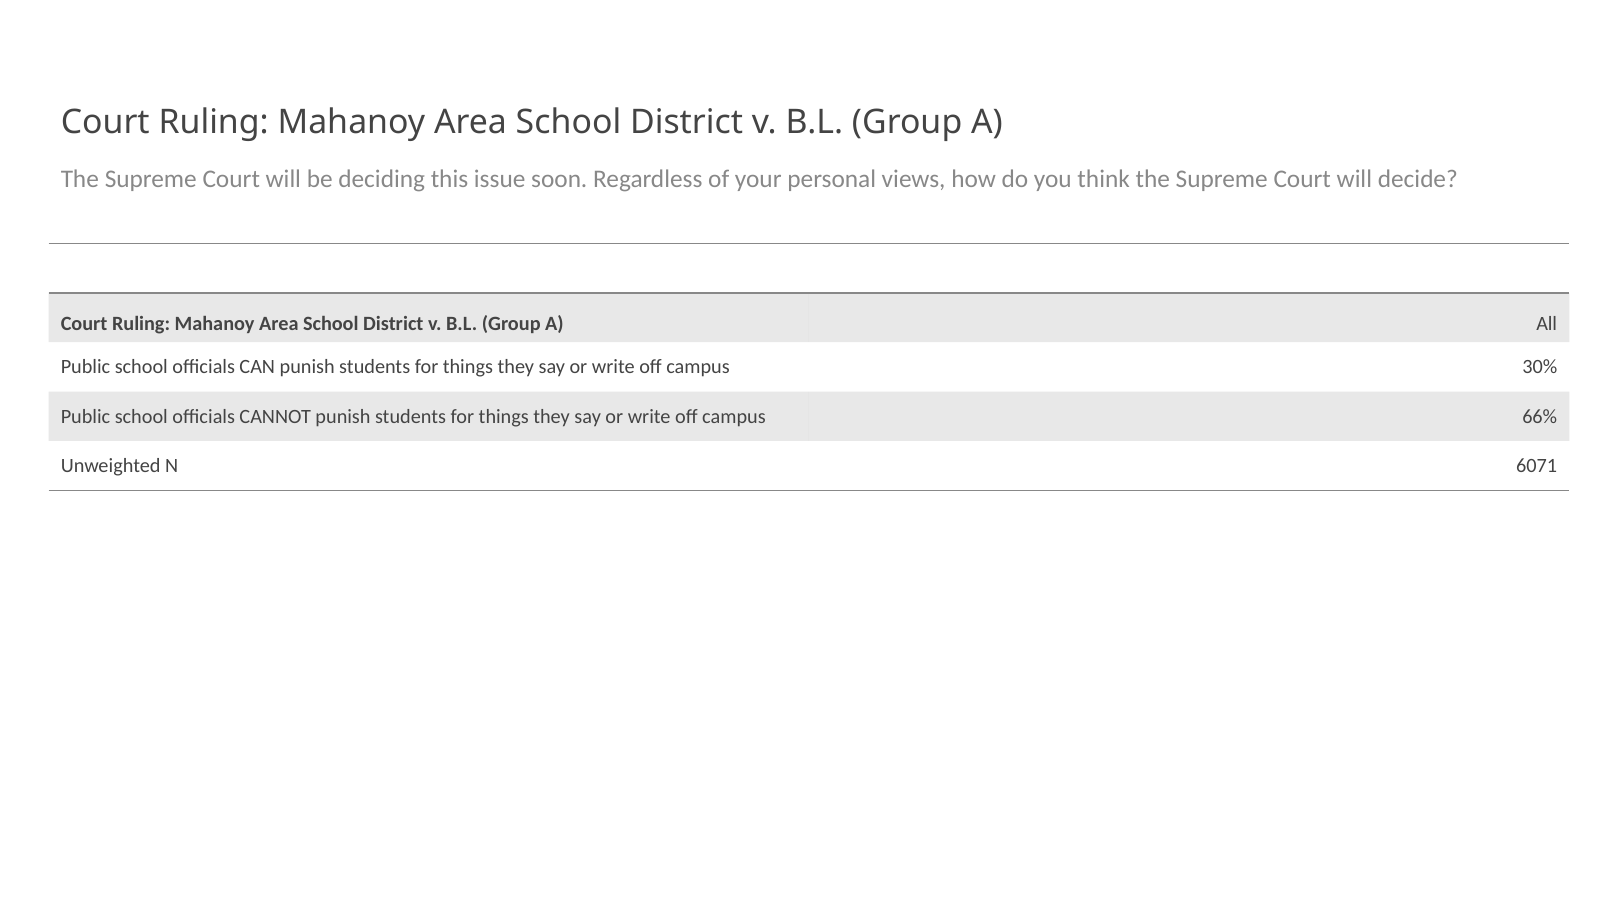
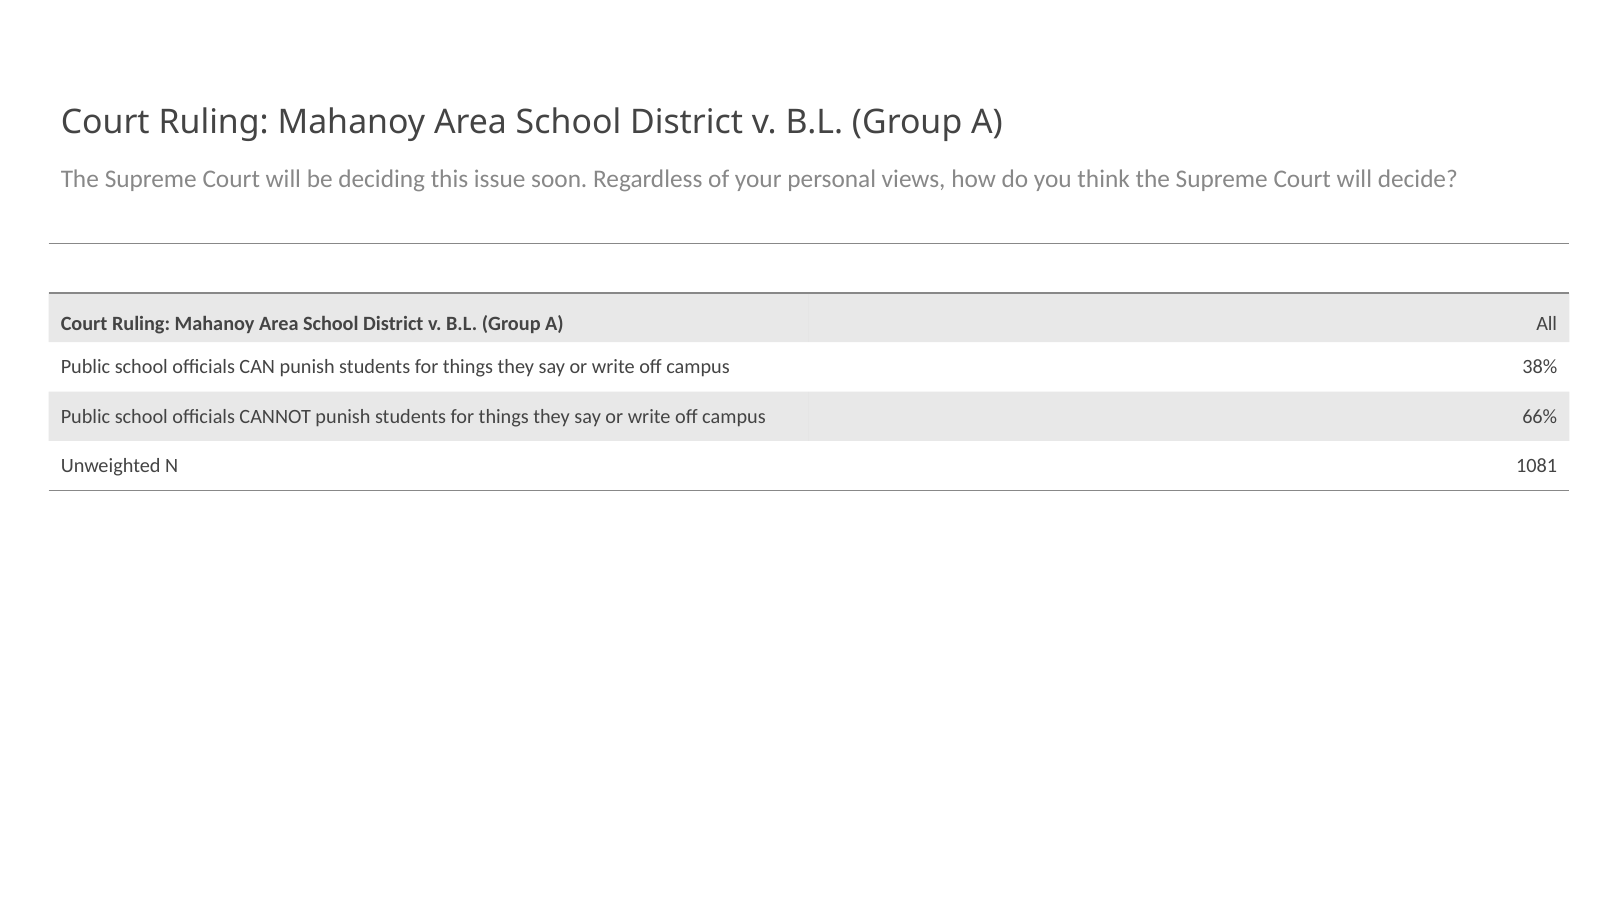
30%: 30% -> 38% (1540, 367)
6071: 6071 -> 1081 (1537, 465)
